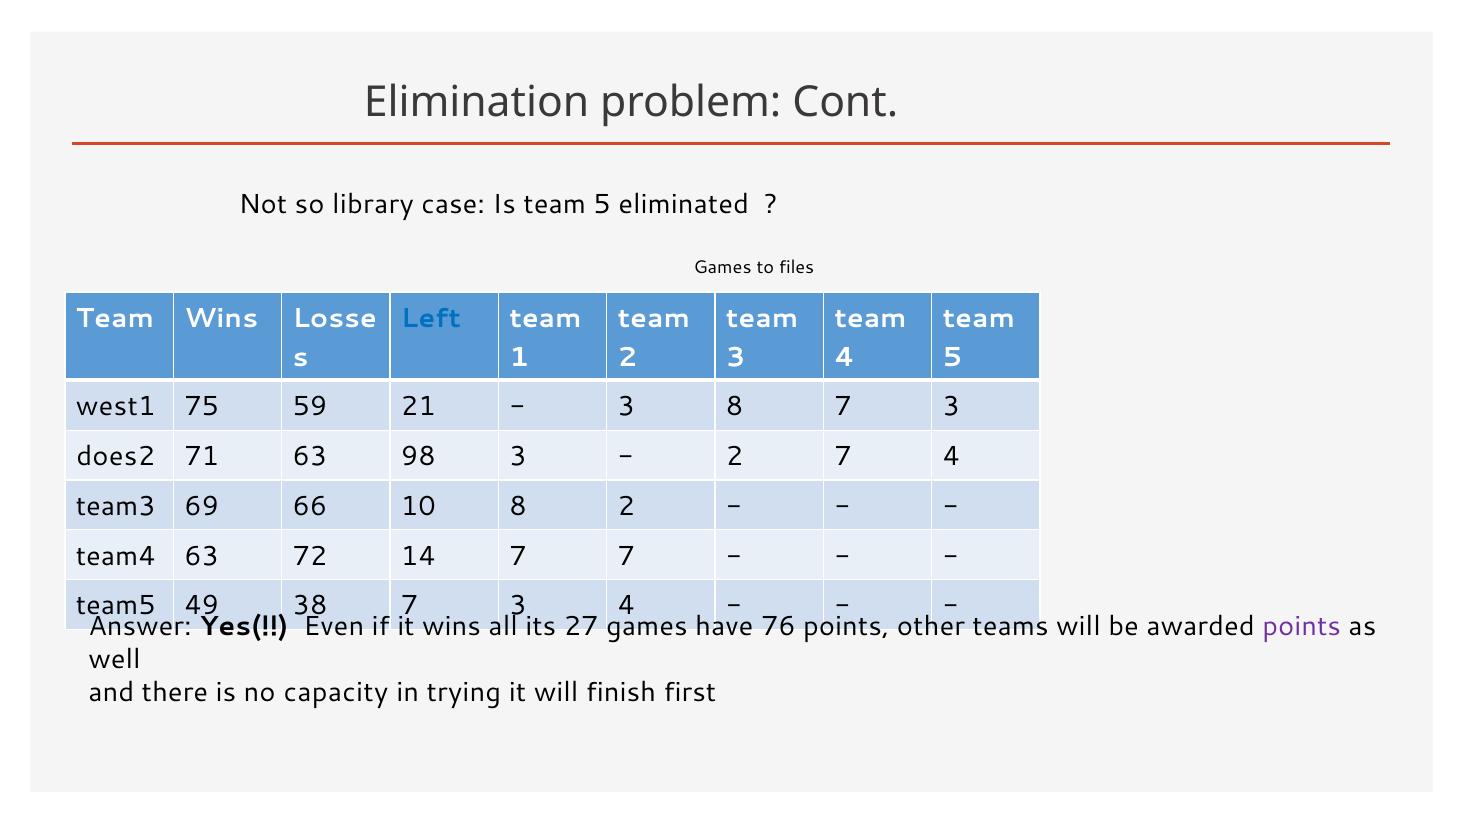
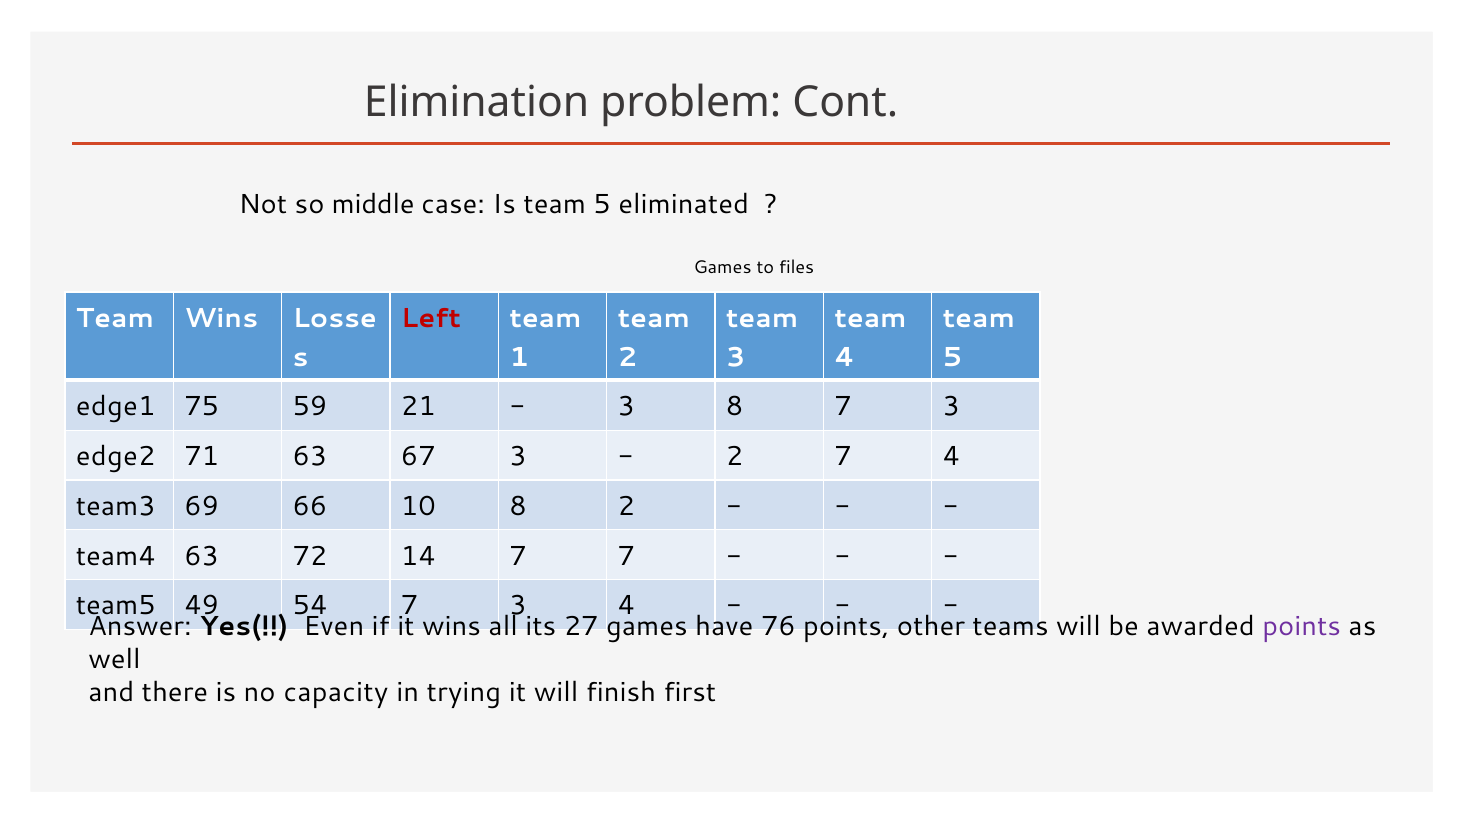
library: library -> middle (373, 204)
Left colour: blue -> red (431, 318)
west1: west1 -> edge1 (116, 407)
does2: does2 -> edge2 (116, 457)
98: 98 -> 67 (418, 457)
38: 38 -> 54 (310, 606)
